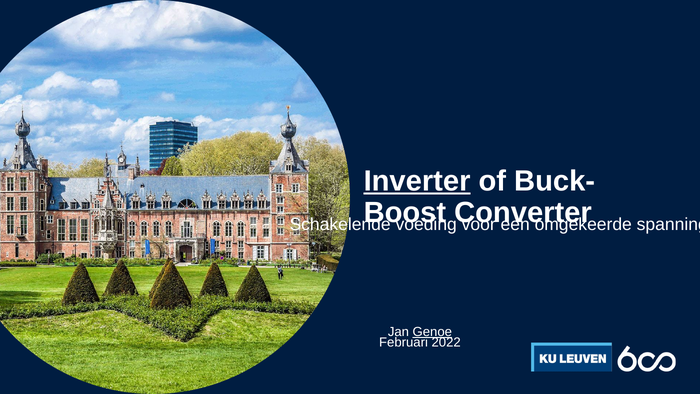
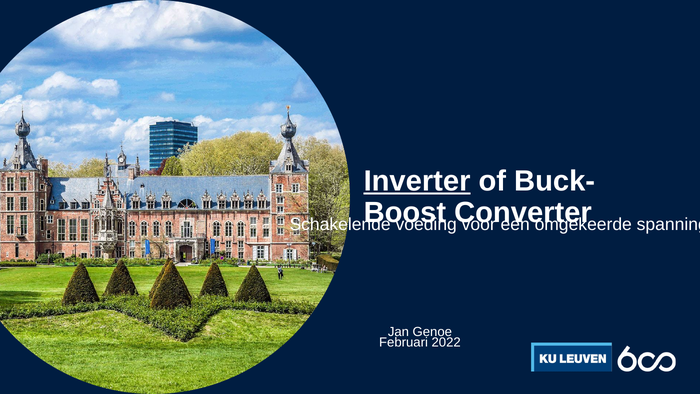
Genoe underline: present -> none (432, 332)
